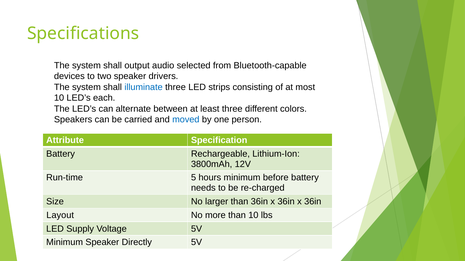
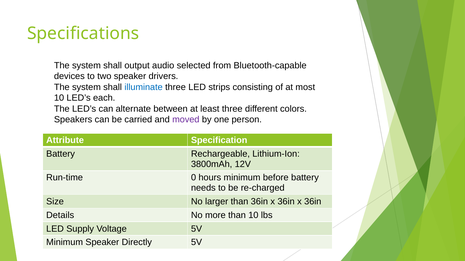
moved colour: blue -> purple (186, 120)
5: 5 -> 0 (194, 178)
Layout: Layout -> Details (60, 216)
